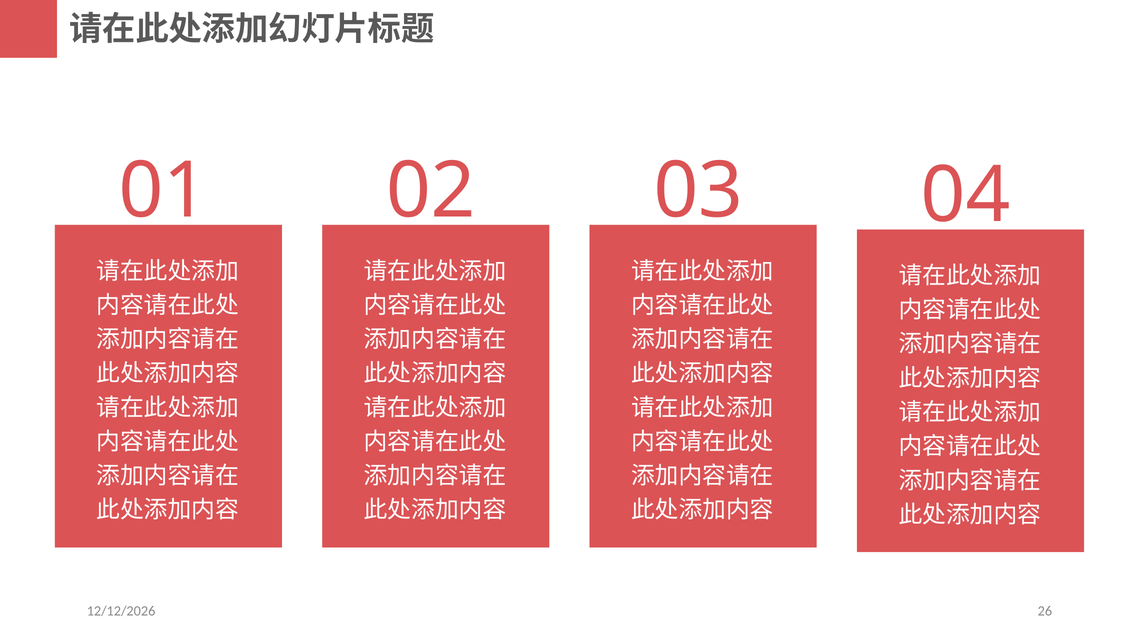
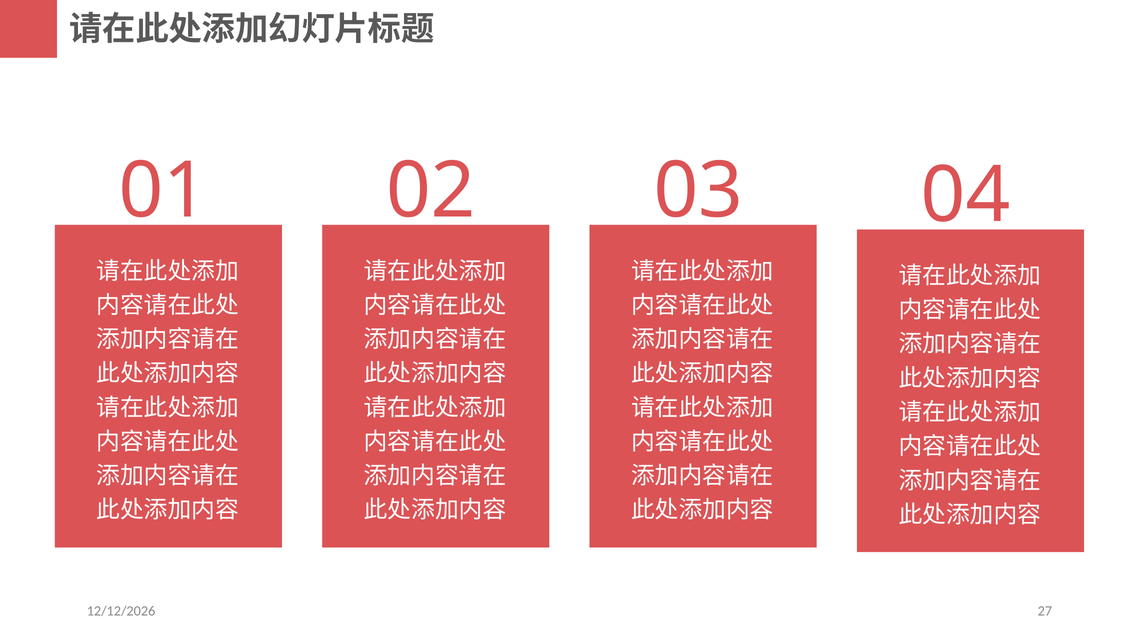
26: 26 -> 27 (1045, 612)
